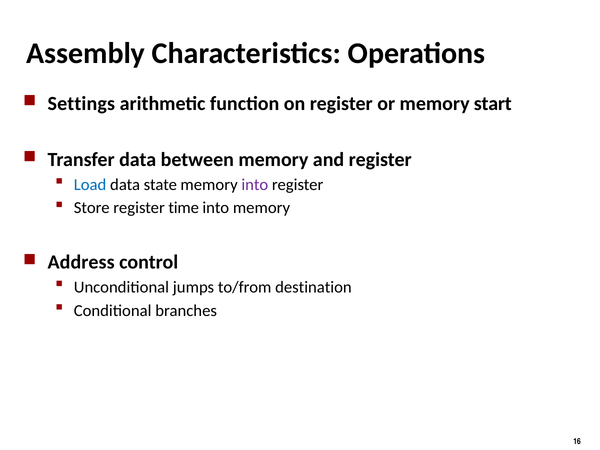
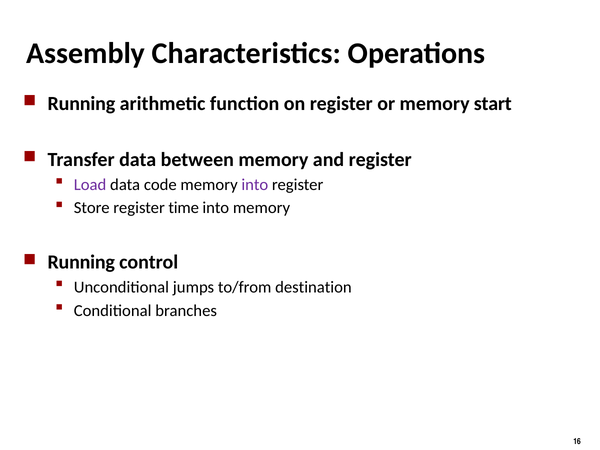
Settings: Settings -> Running (81, 104)
Load colour: blue -> purple (90, 185)
state: state -> code (160, 185)
Address: Address -> Running (81, 262)
